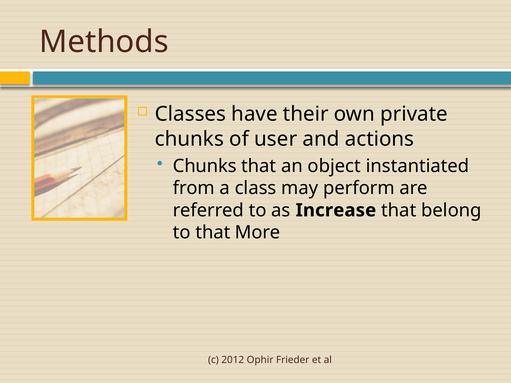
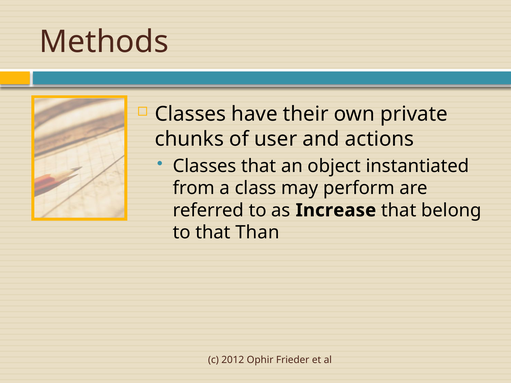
Chunks: Chunks -> Classes (205, 166)
More: More -> Than (257, 233)
